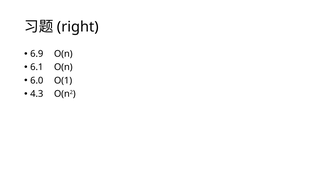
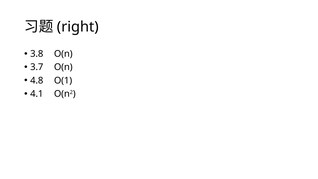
6.9: 6.9 -> 3.8 (37, 54)
6.1: 6.1 -> 3.7 (37, 67)
6.0: 6.0 -> 4.8 (37, 80)
4.3: 4.3 -> 4.1 (37, 94)
